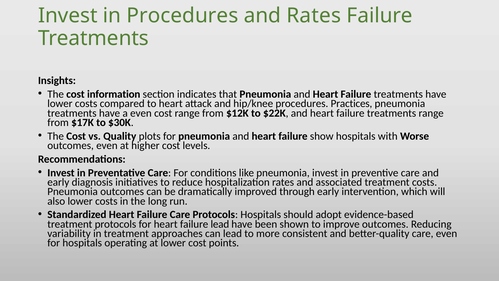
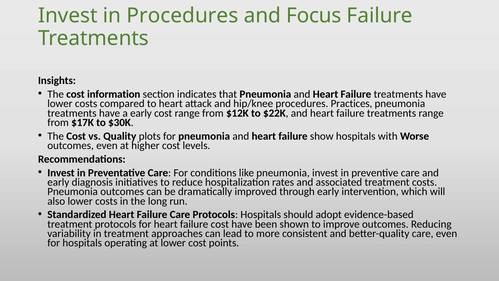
and Rates: Rates -> Focus (314, 16)
a even: even -> early (141, 113)
failure lead: lead -> cost (220, 224)
